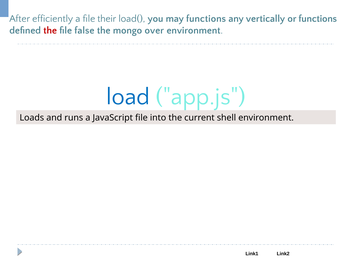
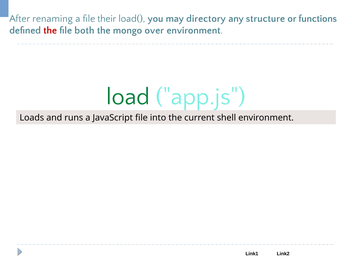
efficiently: efficiently -> renaming (53, 19)
may functions: functions -> directory (206, 19)
vertically: vertically -> structure (265, 19)
false: false -> both (84, 30)
load colour: blue -> green (128, 97)
